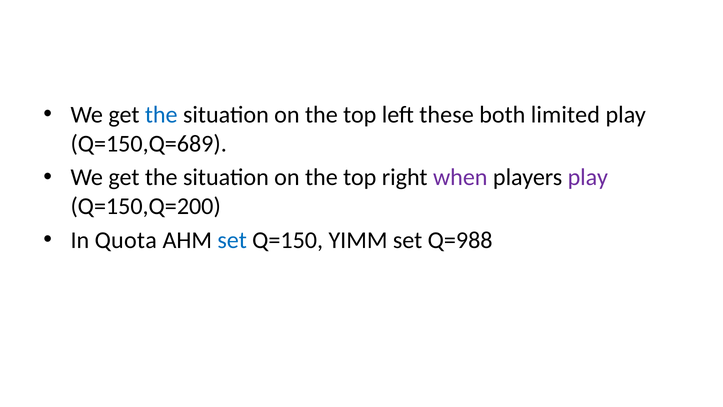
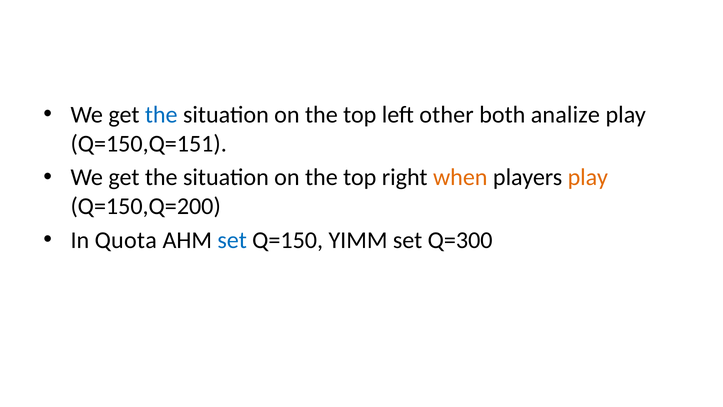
these: these -> other (447, 115)
limited: limited -> analize (565, 115)
Q=150,Q=689: Q=150,Q=689 -> Q=150,Q=151 (149, 144)
when colour: purple -> orange (460, 177)
play colour: purple -> orange (588, 177)
Q=988: Q=988 -> Q=300 (460, 240)
